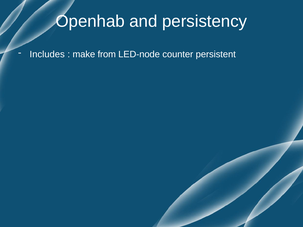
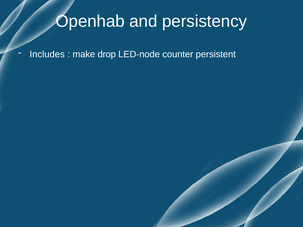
from: from -> drop (107, 54)
